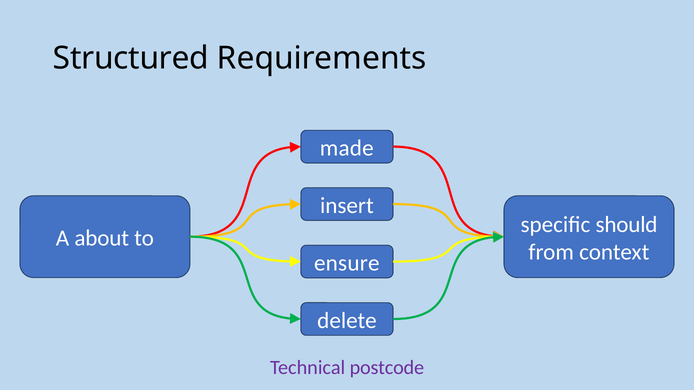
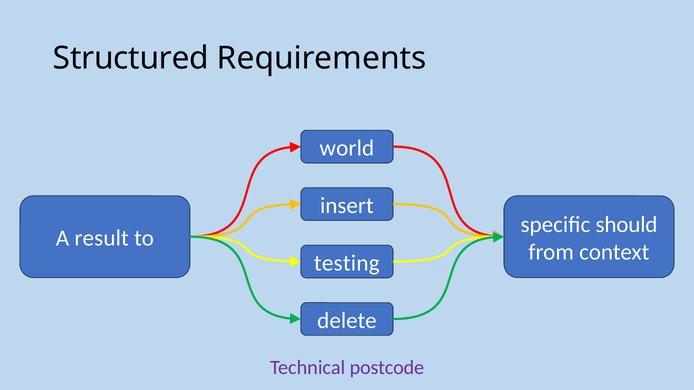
made: made -> world (347, 148)
about: about -> result (102, 239)
ensure: ensure -> testing (347, 263)
